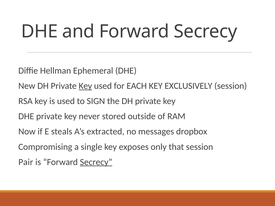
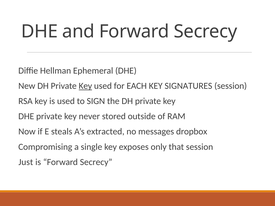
EXCLUSIVELY: EXCLUSIVELY -> SIGNATURES (188, 86)
Pair: Pair -> Just (26, 162)
Secrecy underline: present -> none (96, 162)
